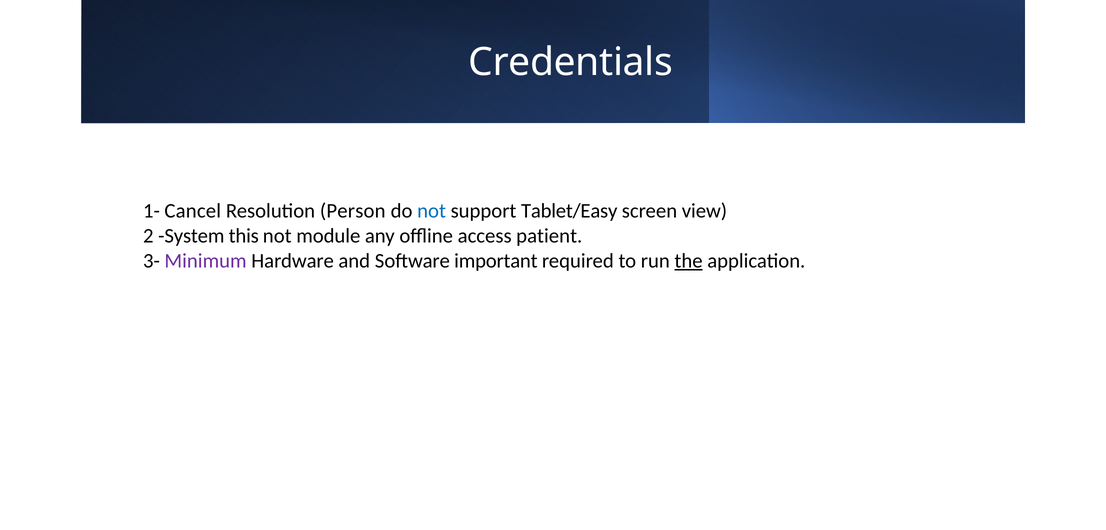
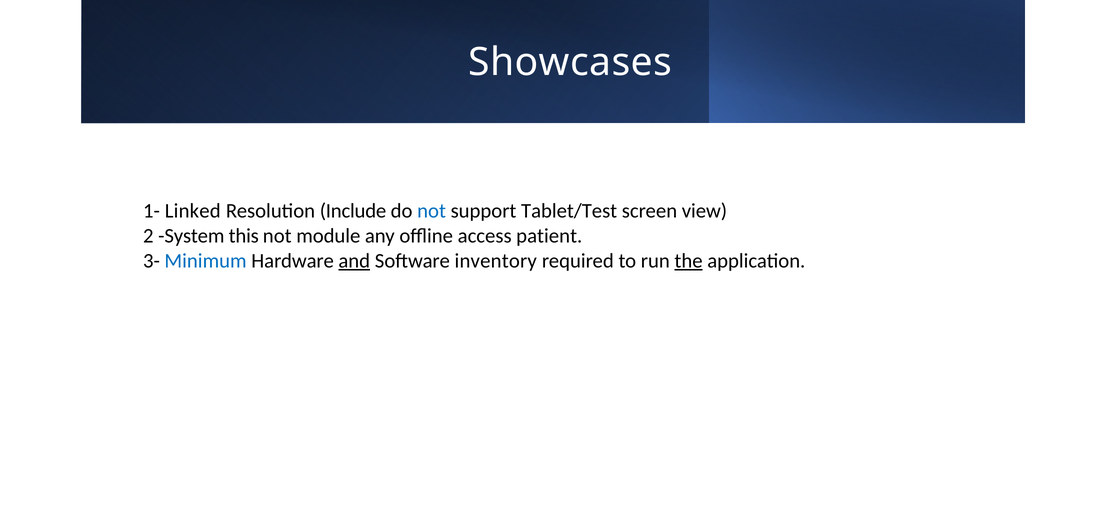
Credentials: Credentials -> Showcases (570, 63)
Cancel: Cancel -> Linked (193, 211)
Person: Person -> Include (353, 211)
Tablet/Easy: Tablet/Easy -> Tablet/Test (569, 211)
Minimum colour: purple -> blue (206, 261)
and underline: none -> present (354, 261)
important: important -> inventory (496, 261)
